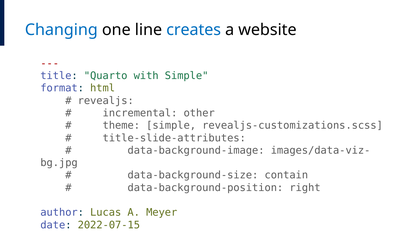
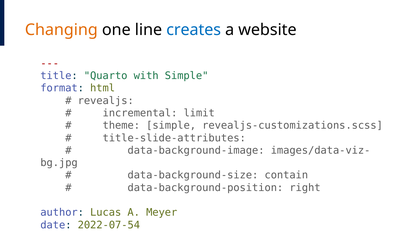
Changing colour: blue -> orange (61, 30)
other: other -> limit (199, 113)
2022-07-15: 2022-07-15 -> 2022-07-54 (109, 225)
